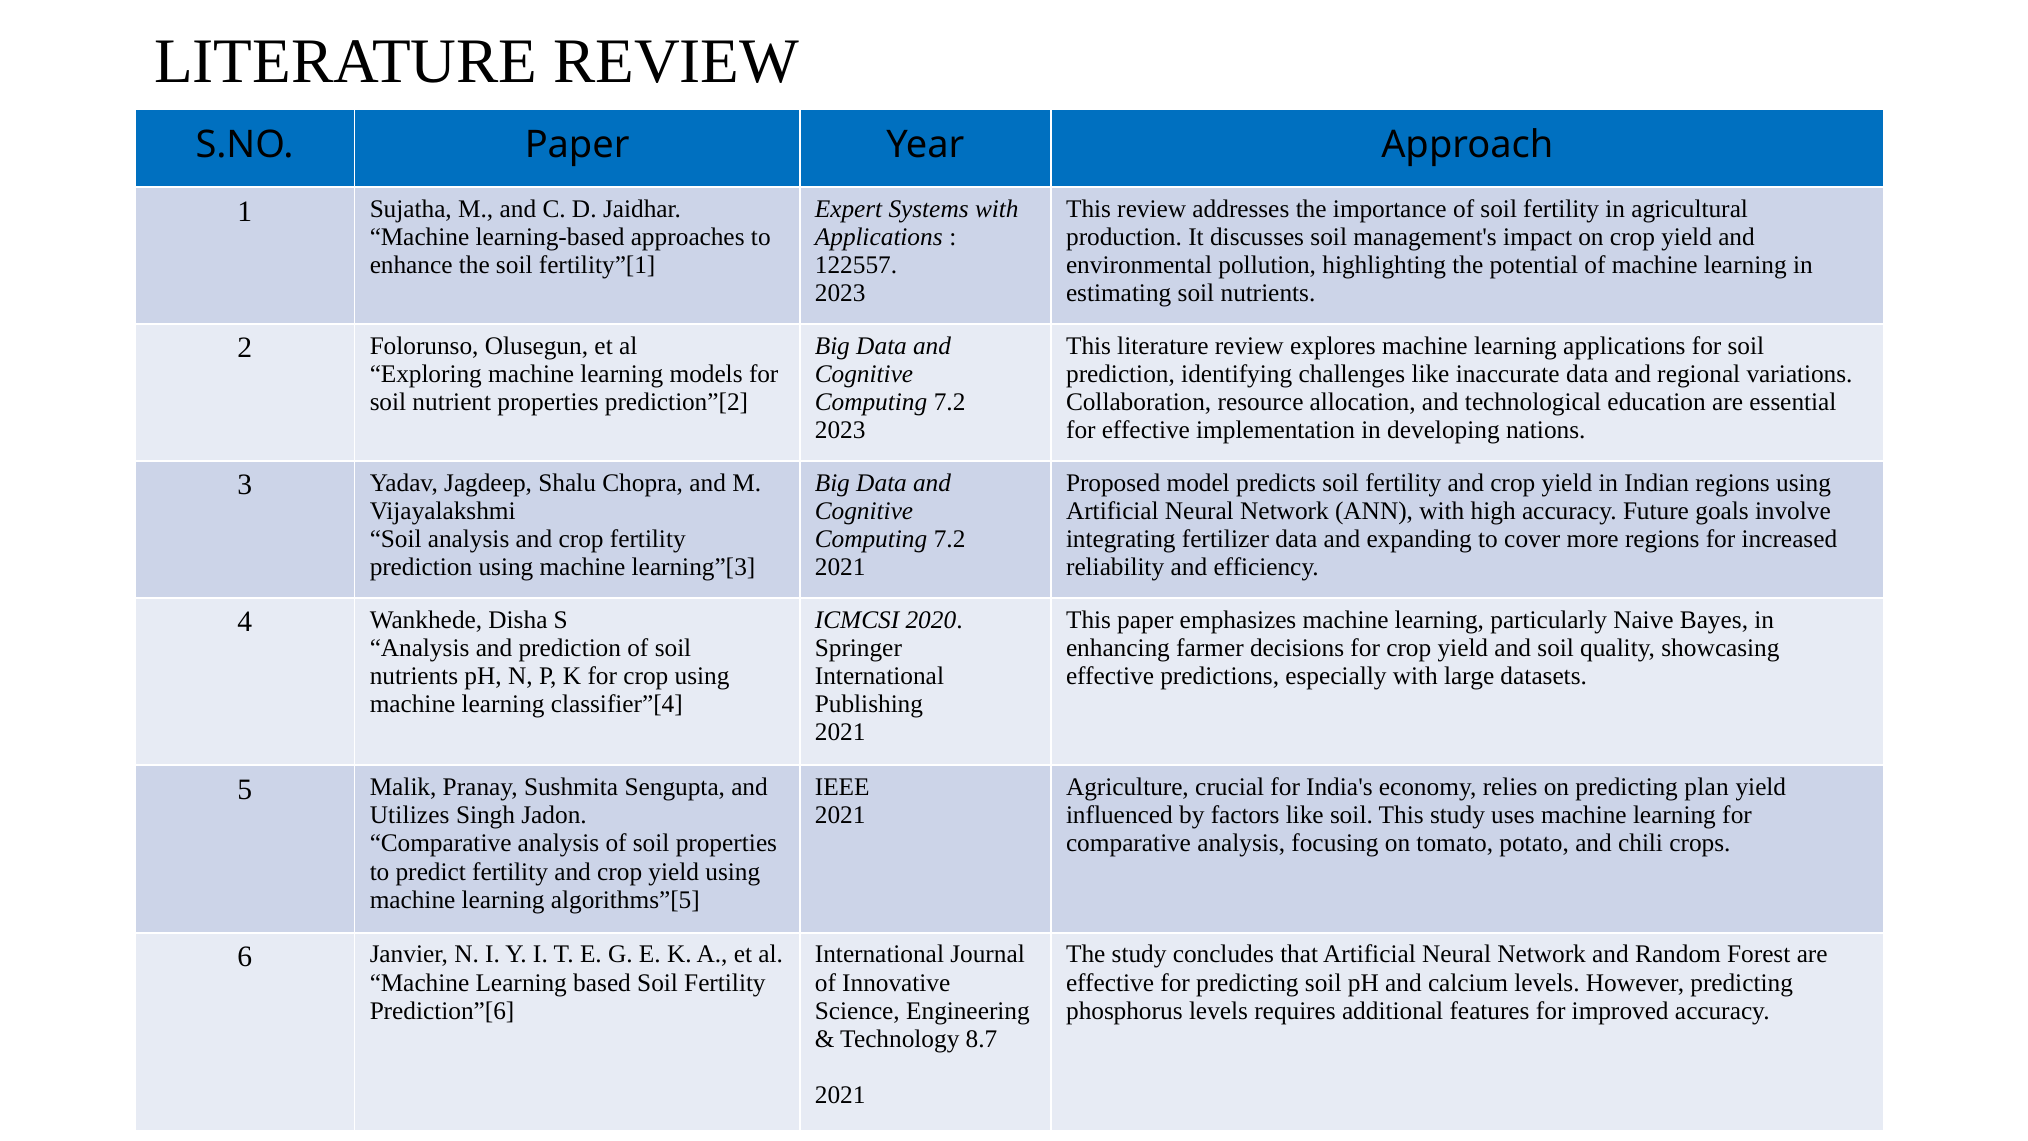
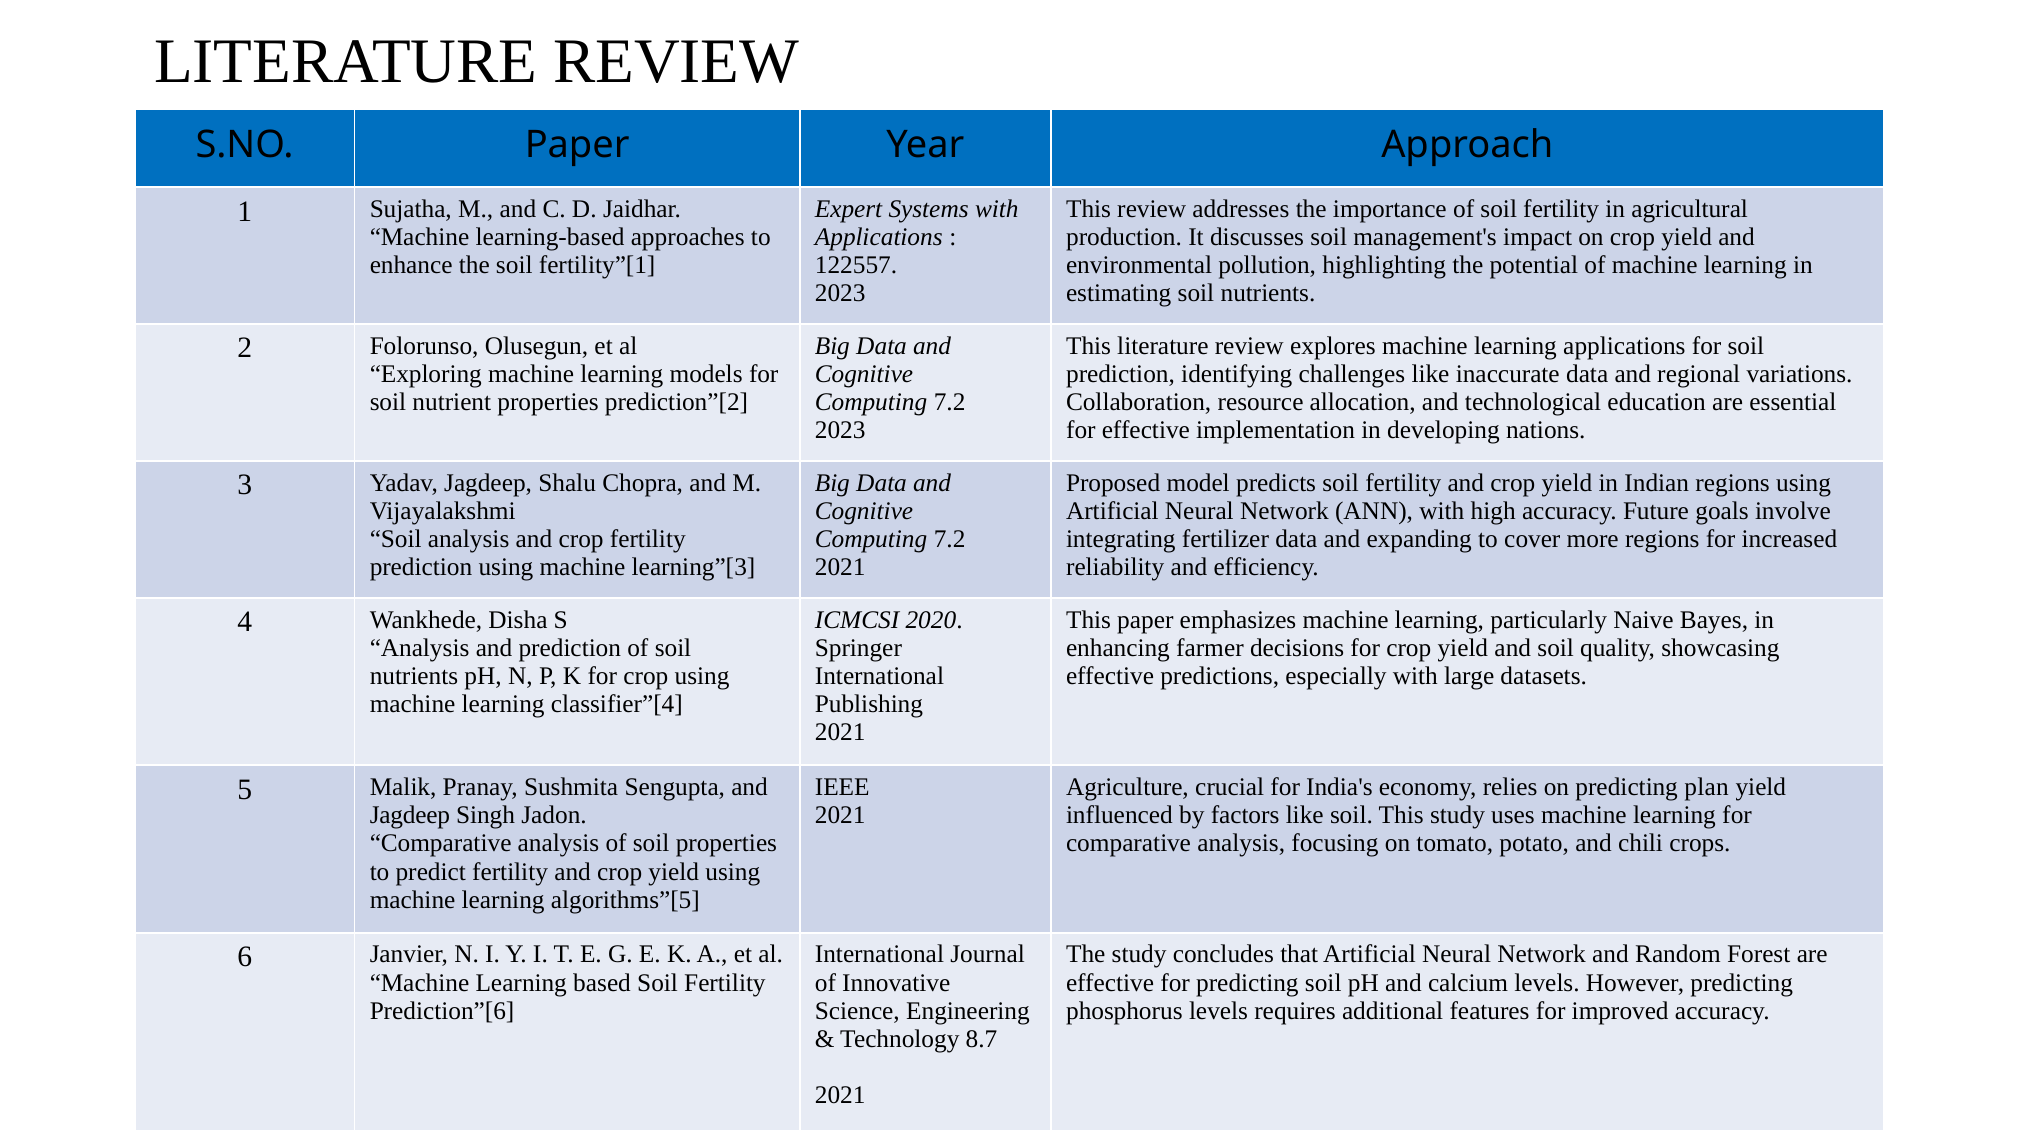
Utilizes: Utilizes -> Jagdeep (410, 815)
